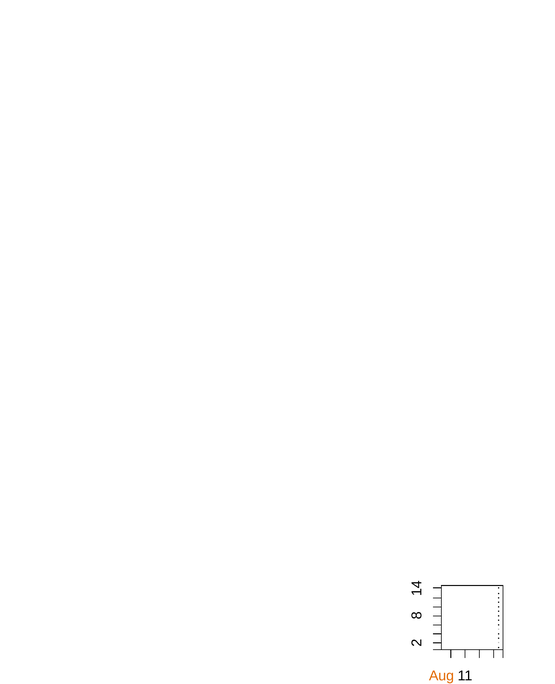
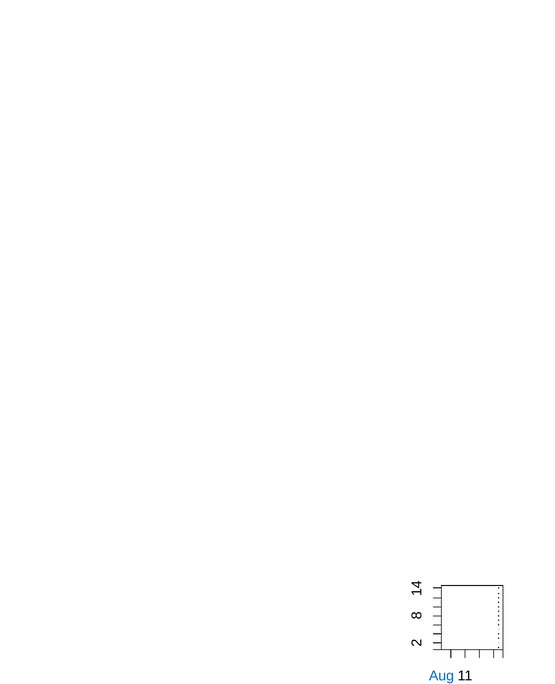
Aug colour: orange -> blue (441, 675)
